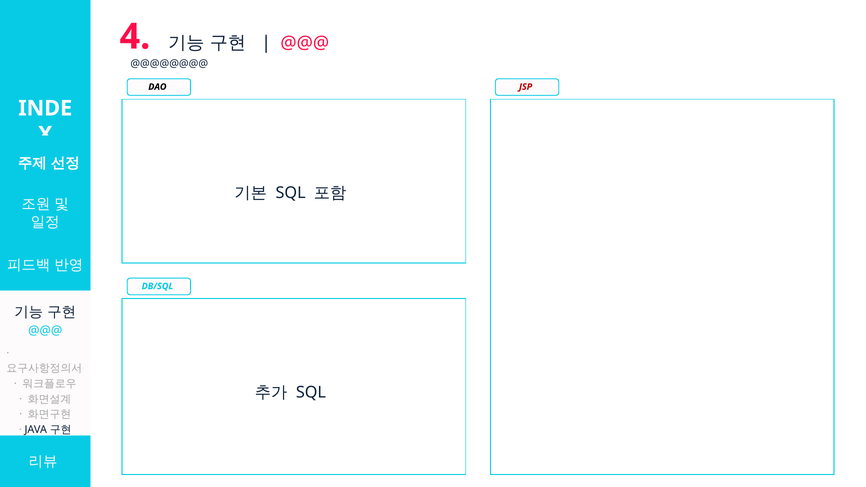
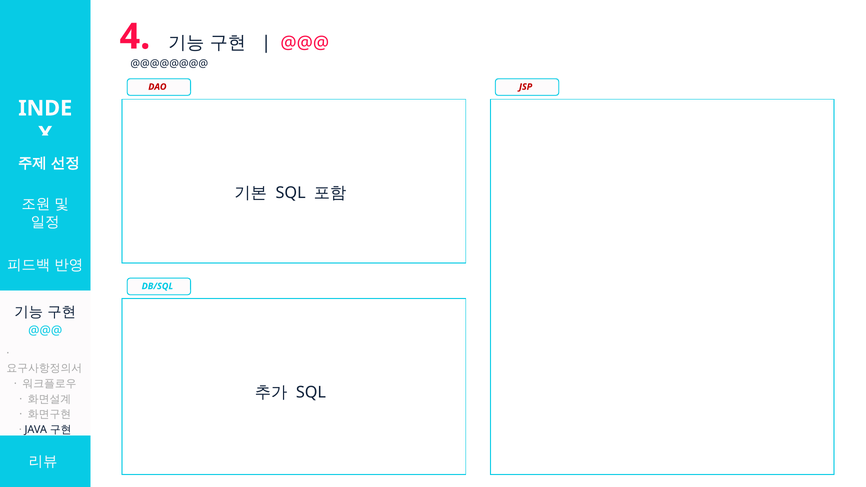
DAO colour: black -> red (157, 87)
